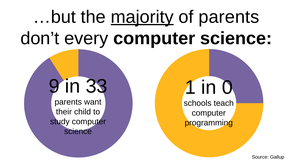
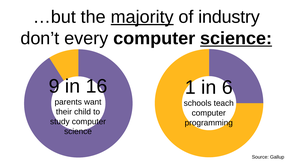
of parents: parents -> industry (229, 17)
science underline: none -> present (236, 38)
33: 33 -> 16 (97, 86)
0: 0 -> 6 (227, 88)
